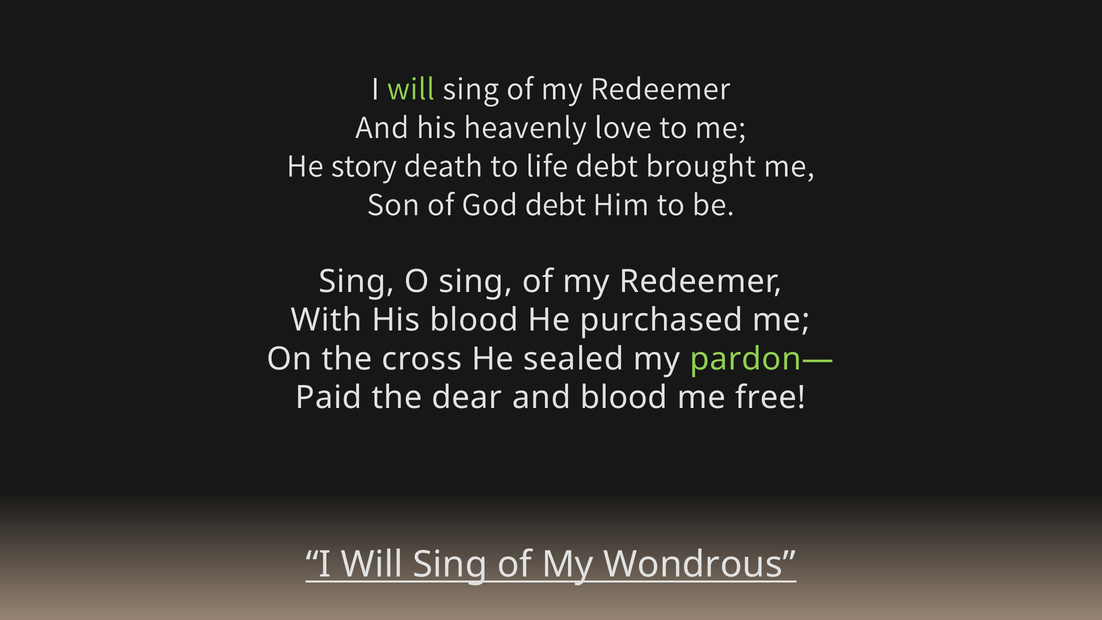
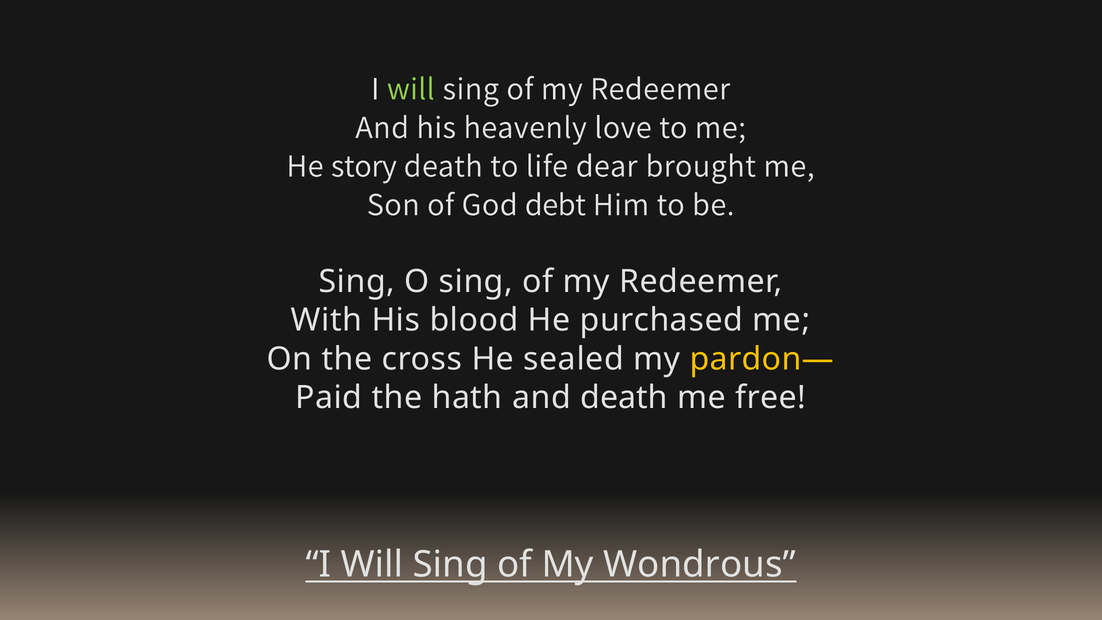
life debt: debt -> dear (607, 166)
pardon— colour: light green -> yellow (762, 359)
dear: dear -> hath (467, 397)
and blood: blood -> death (624, 397)
